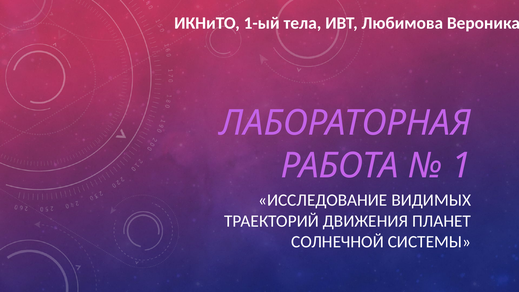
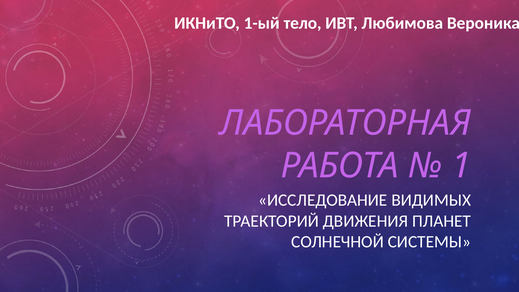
тела: тела -> тело (303, 23)
